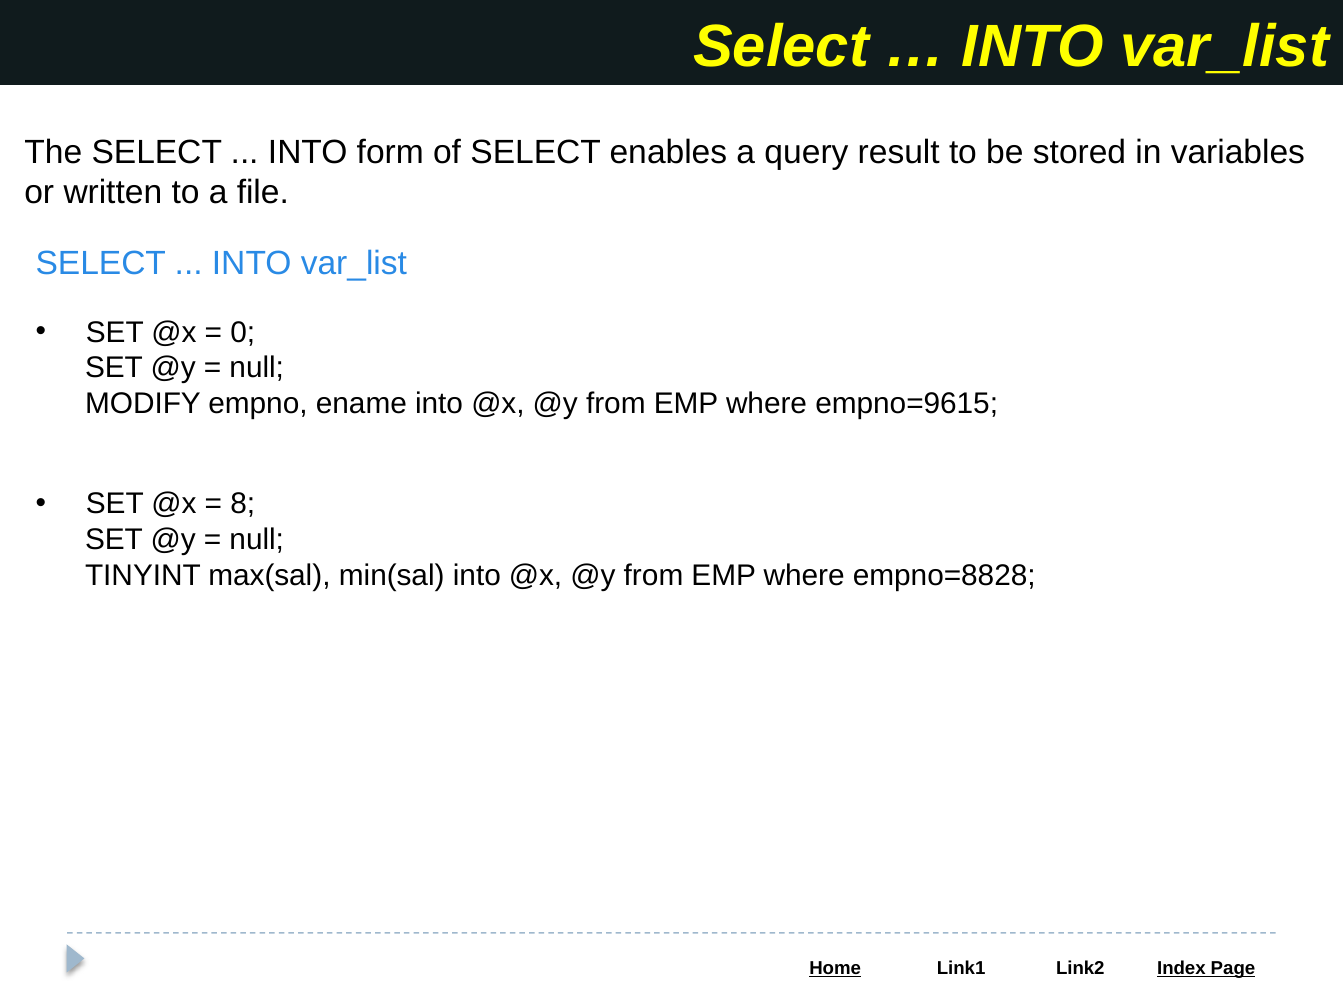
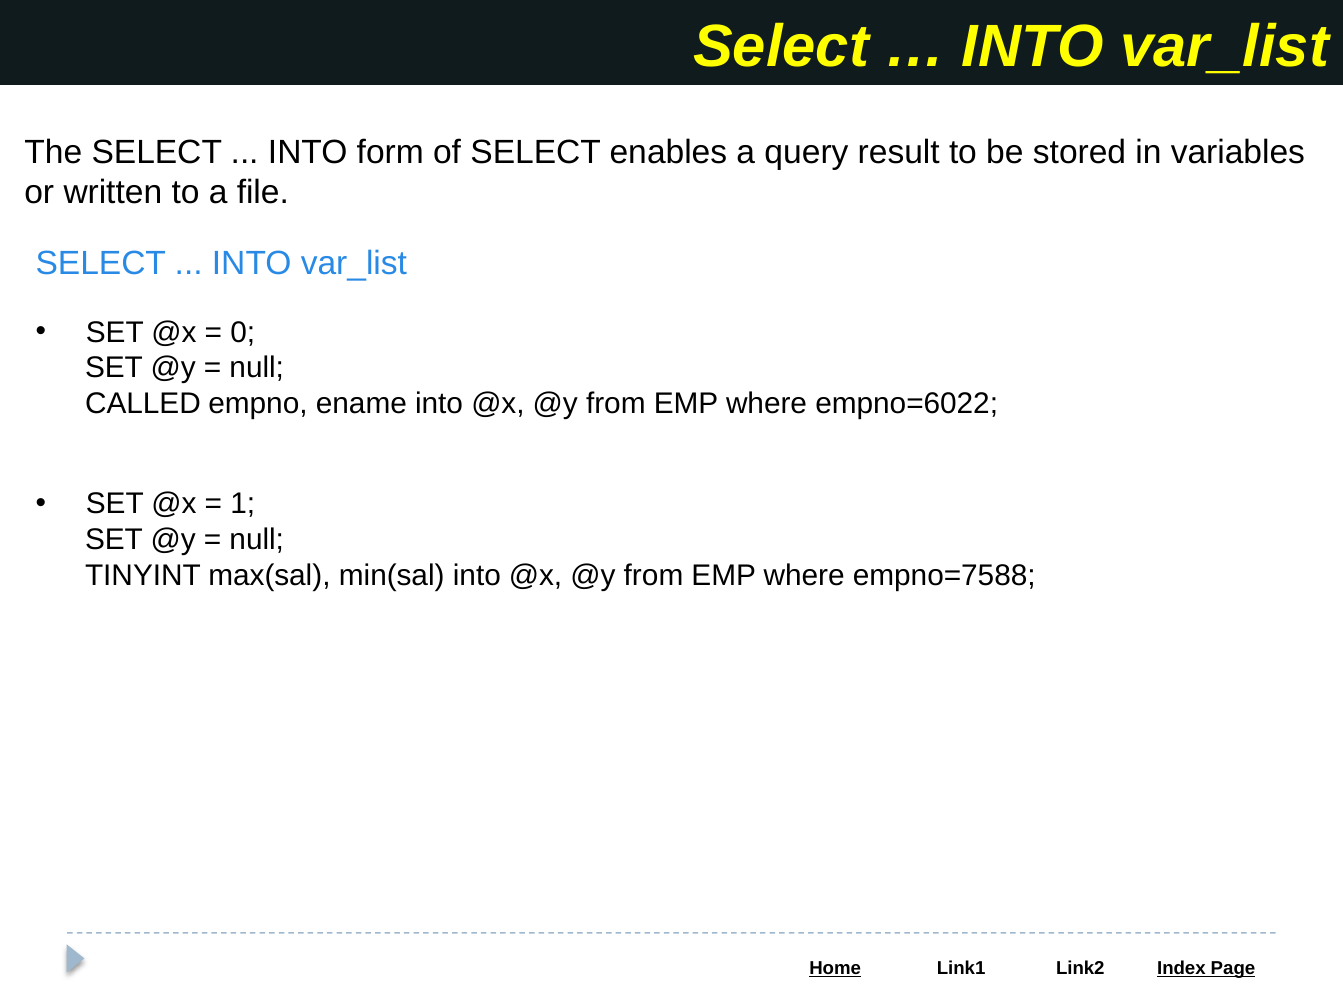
MODIFY: MODIFY -> CALLED (143, 404)
empno=9615: empno=9615 -> empno=6022 (907, 404)
8: 8 -> 1 (243, 504)
empno=8828: empno=8828 -> empno=7588 (944, 576)
